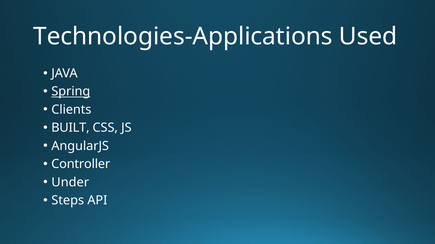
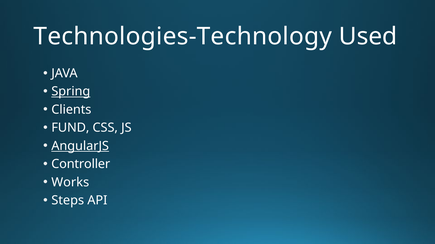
Technologies-Applications: Technologies-Applications -> Technologies-Technology (183, 37)
BUILT: BUILT -> FUND (70, 128)
AngularJS underline: none -> present (80, 146)
Under: Under -> Works (70, 183)
